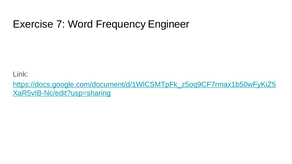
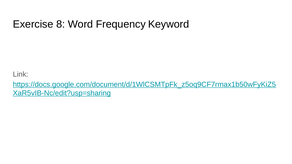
7: 7 -> 8 (61, 24)
Engineer: Engineer -> Keyword (169, 24)
